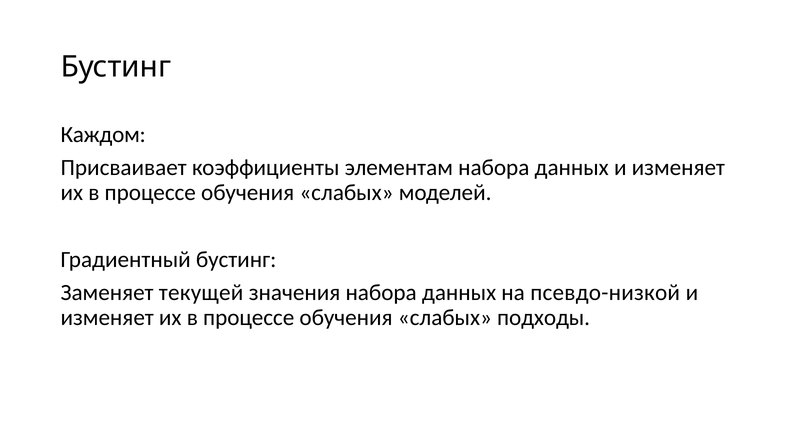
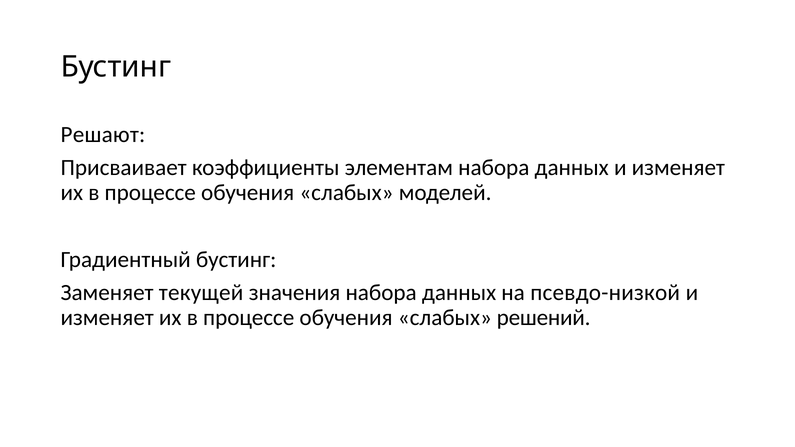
Каждом: Каждом -> Решают (103, 134)
подходы: подходы -> решений (544, 318)
